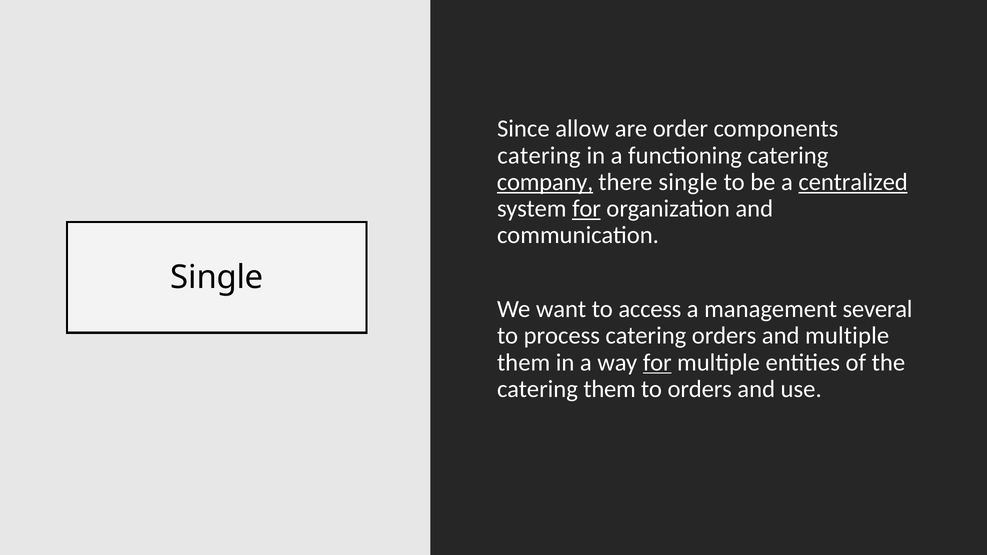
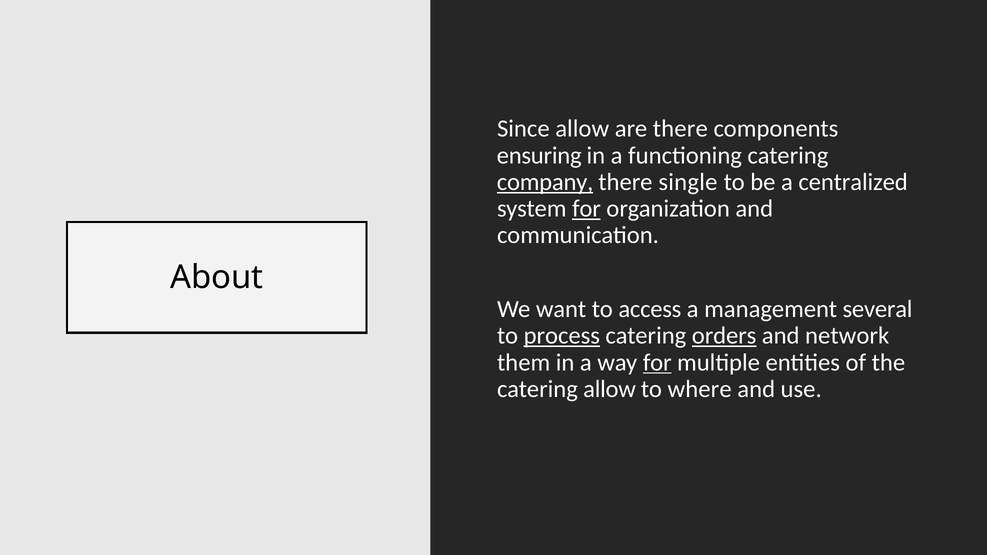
are order: order -> there (680, 129)
catering: catering -> ensuring (539, 155)
centralized underline: present -> none (853, 182)
Single: Single -> About (217, 277)
process underline: none -> present (562, 336)
orders underline: none -> present (724, 336)
and multiple: multiple -> network (847, 336)
catering them: them -> allow (610, 389)
to orders: orders -> where (700, 389)
